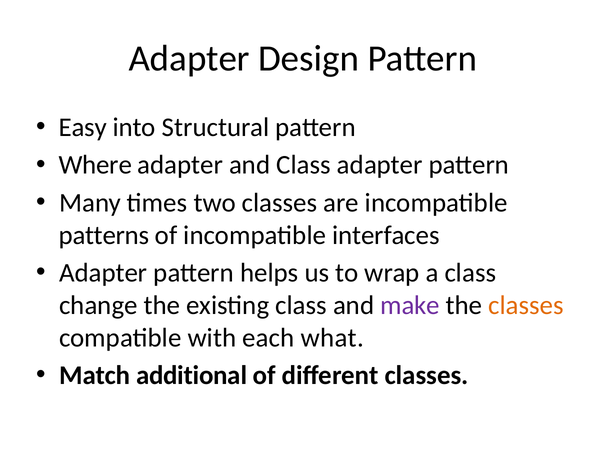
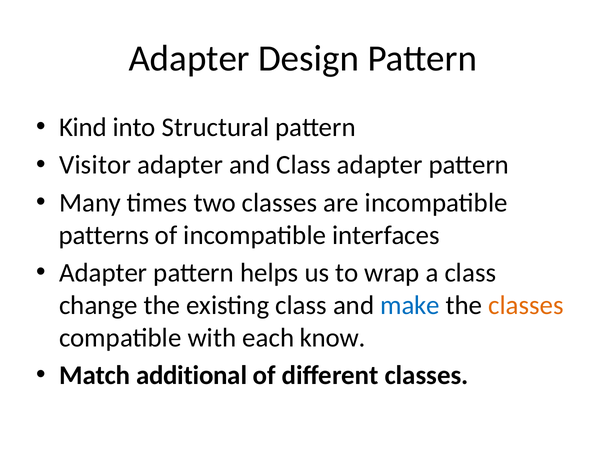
Easy: Easy -> Kind (83, 127)
Where: Where -> Visitor (95, 165)
make colour: purple -> blue (410, 305)
what: what -> know (333, 337)
